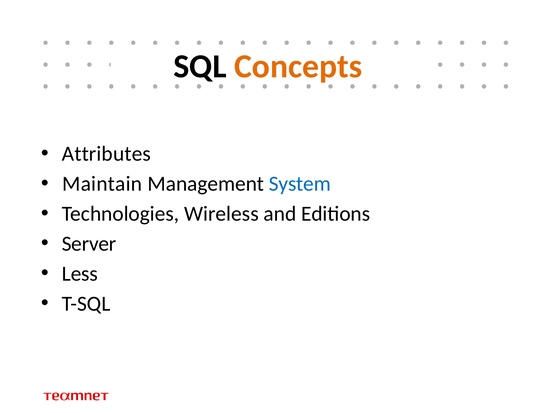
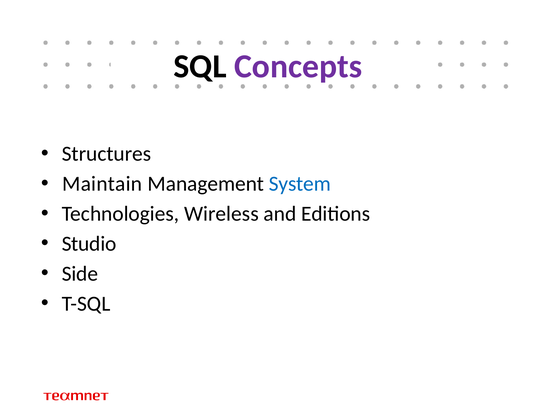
Concepts colour: orange -> purple (298, 66)
Attributes: Attributes -> Structures (106, 154)
Server: Server -> Studio (89, 244)
Less: Less -> Side (80, 274)
